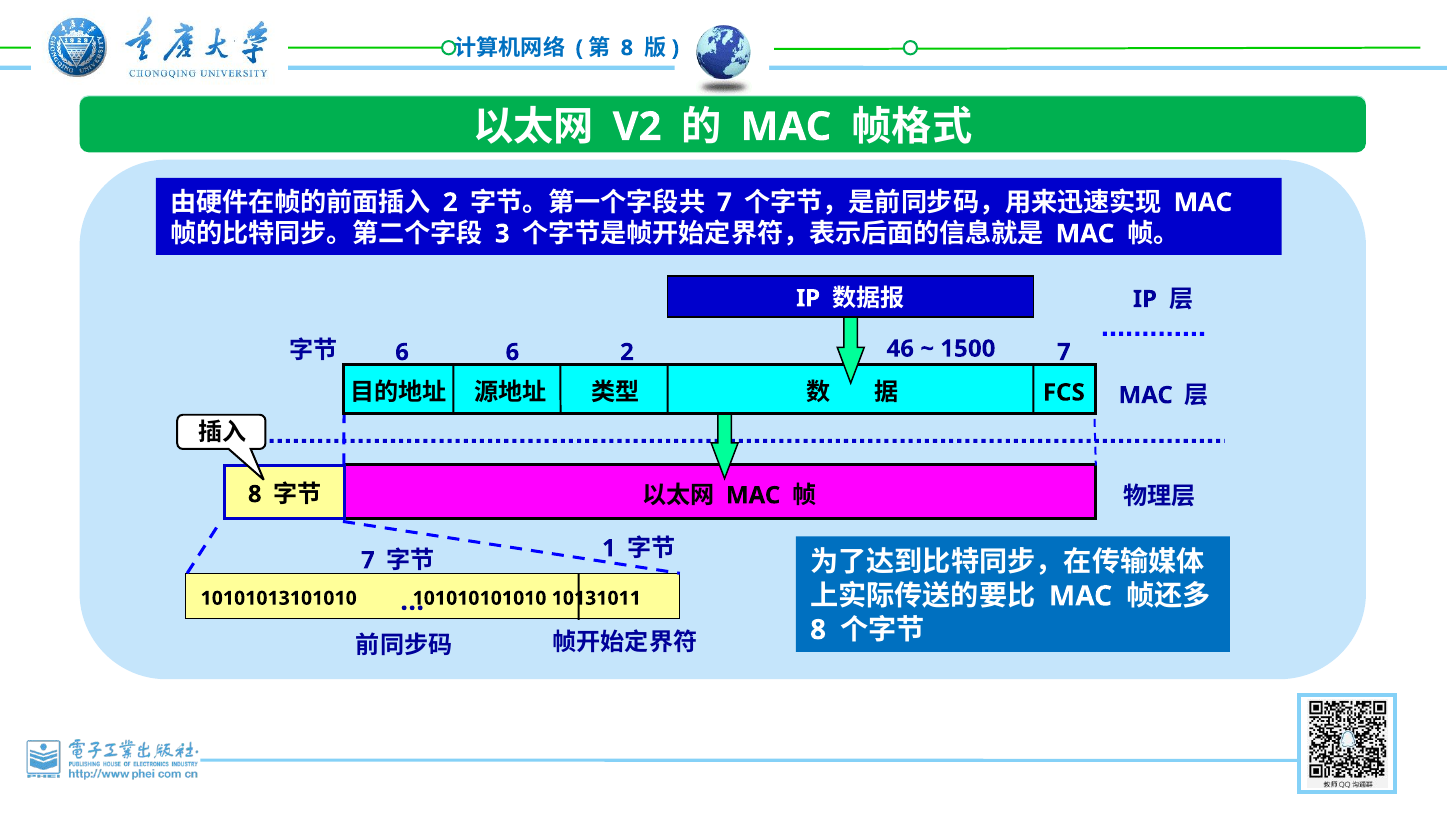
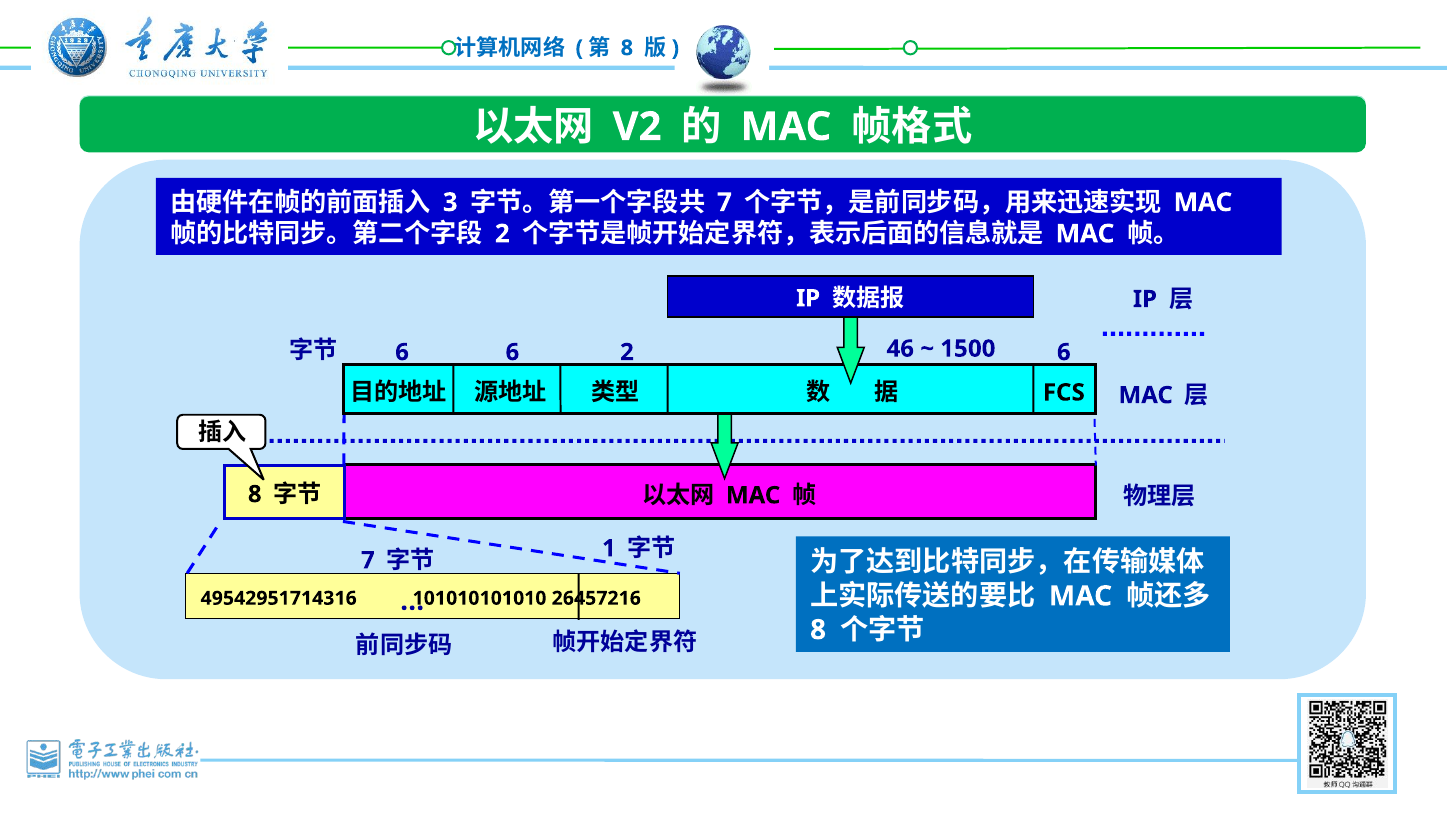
2: 2 -> 3 (450, 202)
3: 3 -> 2 (502, 234)
2 7: 7 -> 6 (1064, 352)
10101013101010: 10101013101010 -> 49542951714316 (279, 598)
10131011: 10131011 -> 26457216 (596, 598)
